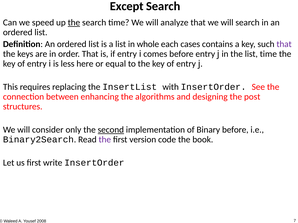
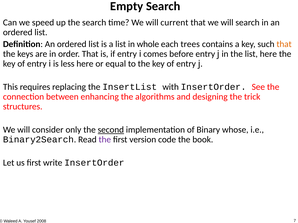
Except: Except -> Empty (127, 6)
the underline: present -> none (74, 23)
analyze: analyze -> current (174, 23)
cases: cases -> trees (190, 44)
that colour: purple -> orange (284, 44)
list time: time -> here (268, 54)
post: post -> trick (252, 97)
Binary before: before -> whose (235, 130)
